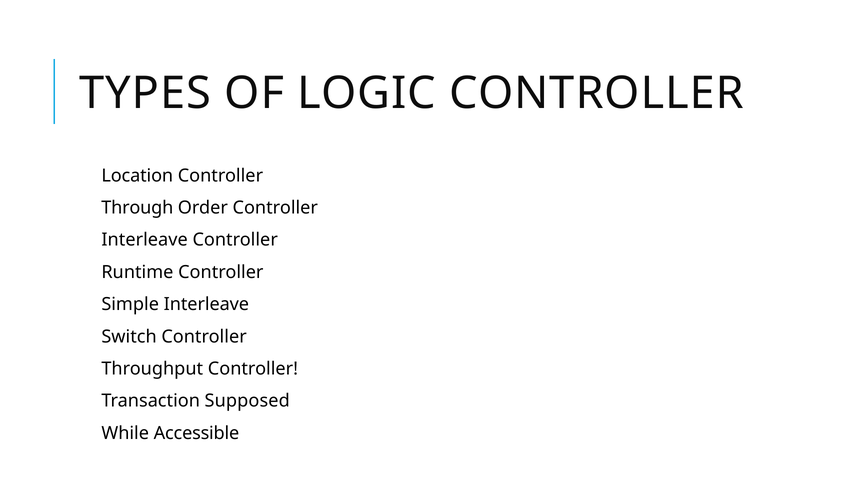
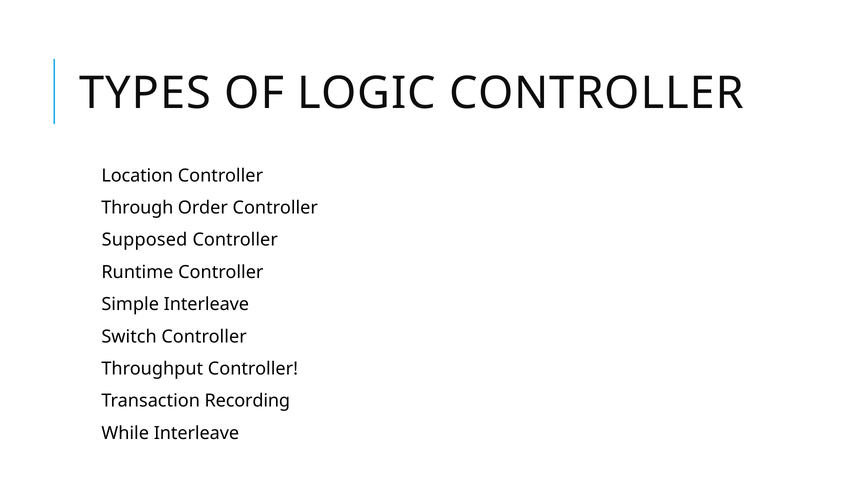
Interleave: Interleave -> Supposed (145, 240)
Supposed: Supposed -> Recording (247, 401)
While Accessible: Accessible -> Interleave (196, 433)
